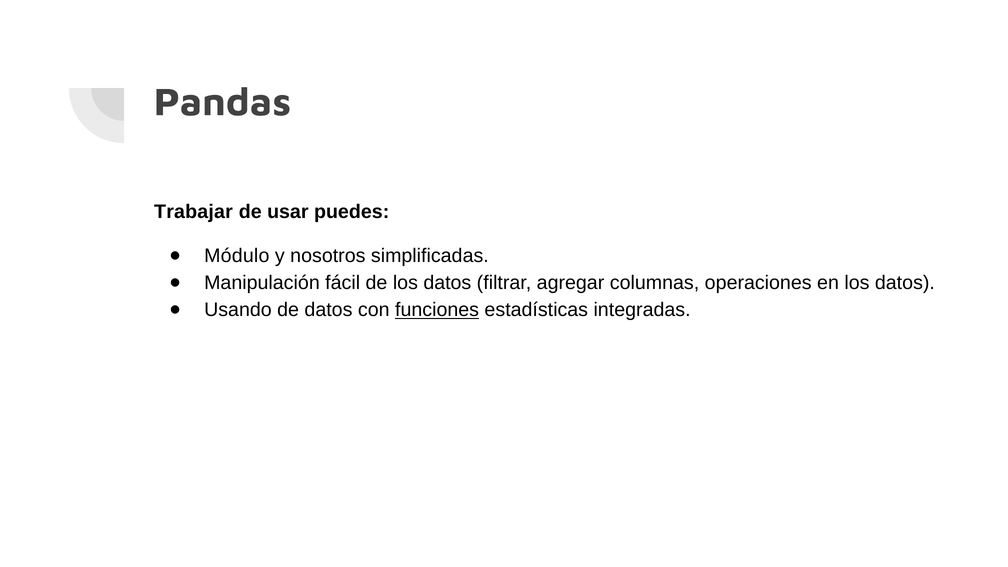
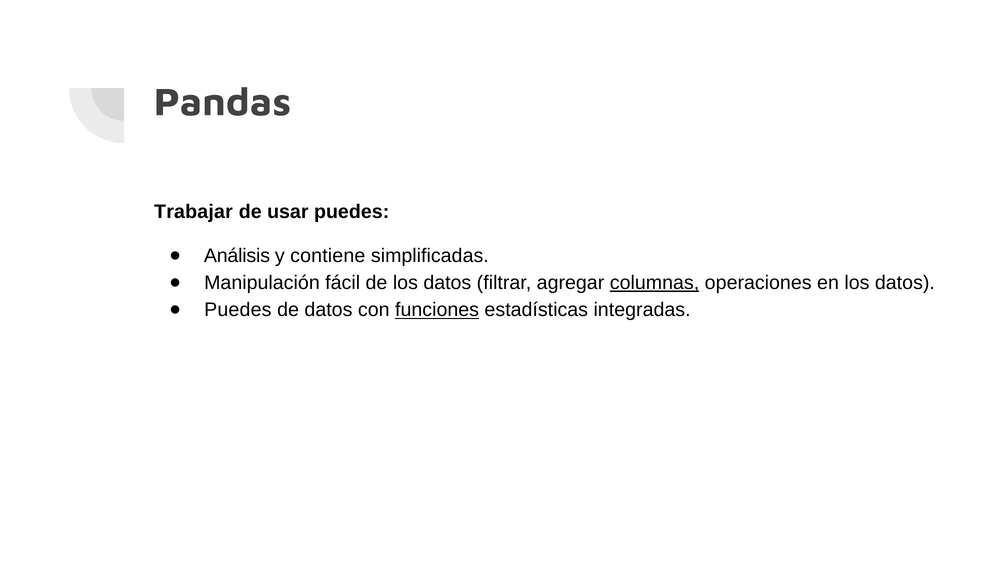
Módulo: Módulo -> Análisis (237, 256)
nosotros: nosotros -> contiene (328, 256)
columnas underline: none -> present (655, 283)
Usando: Usando -> Puedes (238, 310)
